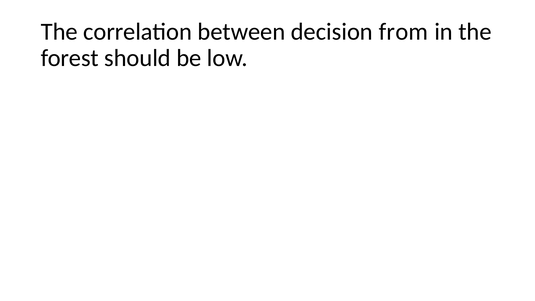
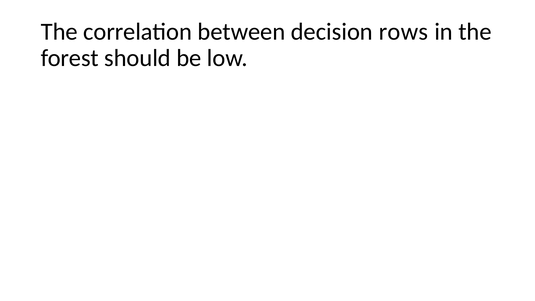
from: from -> rows (403, 32)
